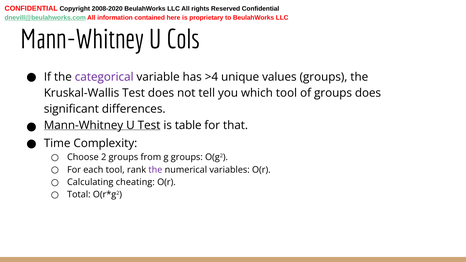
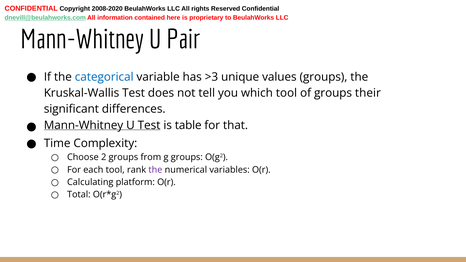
Cols: Cols -> Pair (183, 39)
categorical colour: purple -> blue (104, 77)
>4: >4 -> >3 (211, 77)
groups does: does -> their (368, 93)
cheating: cheating -> platform (135, 182)
